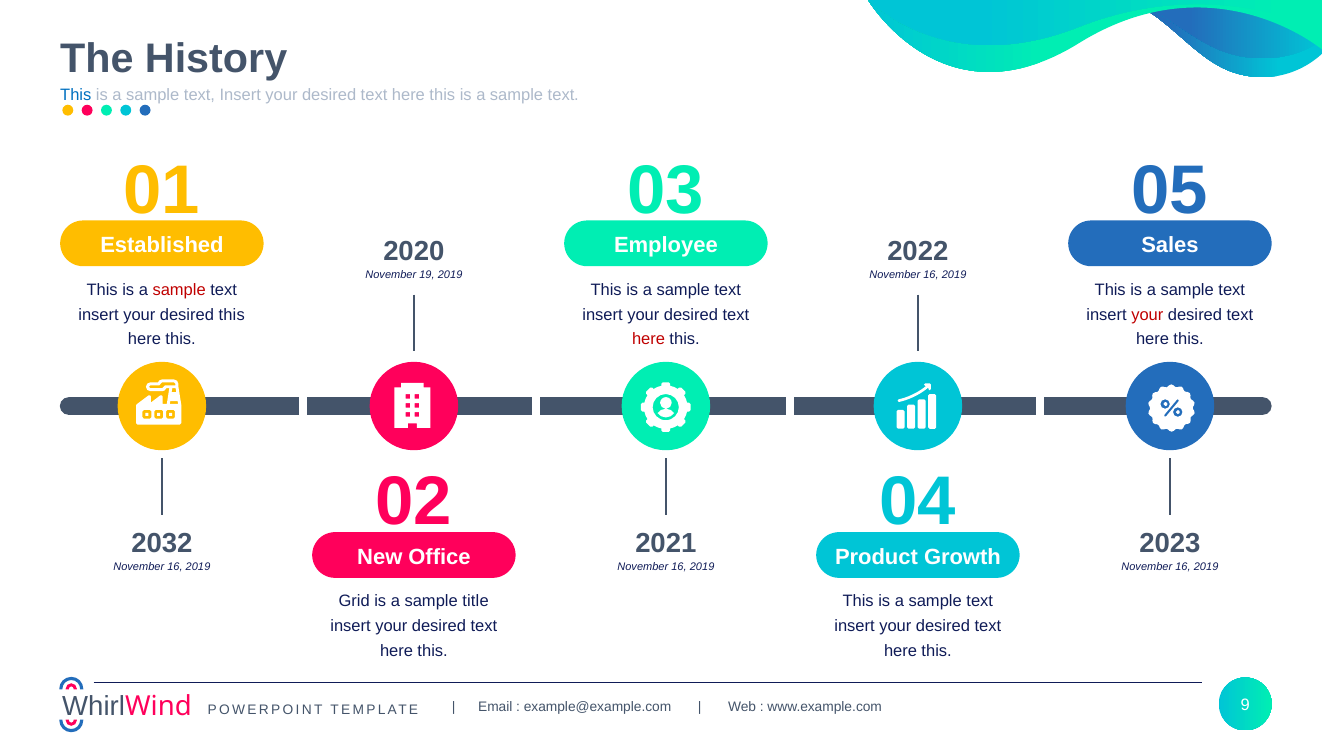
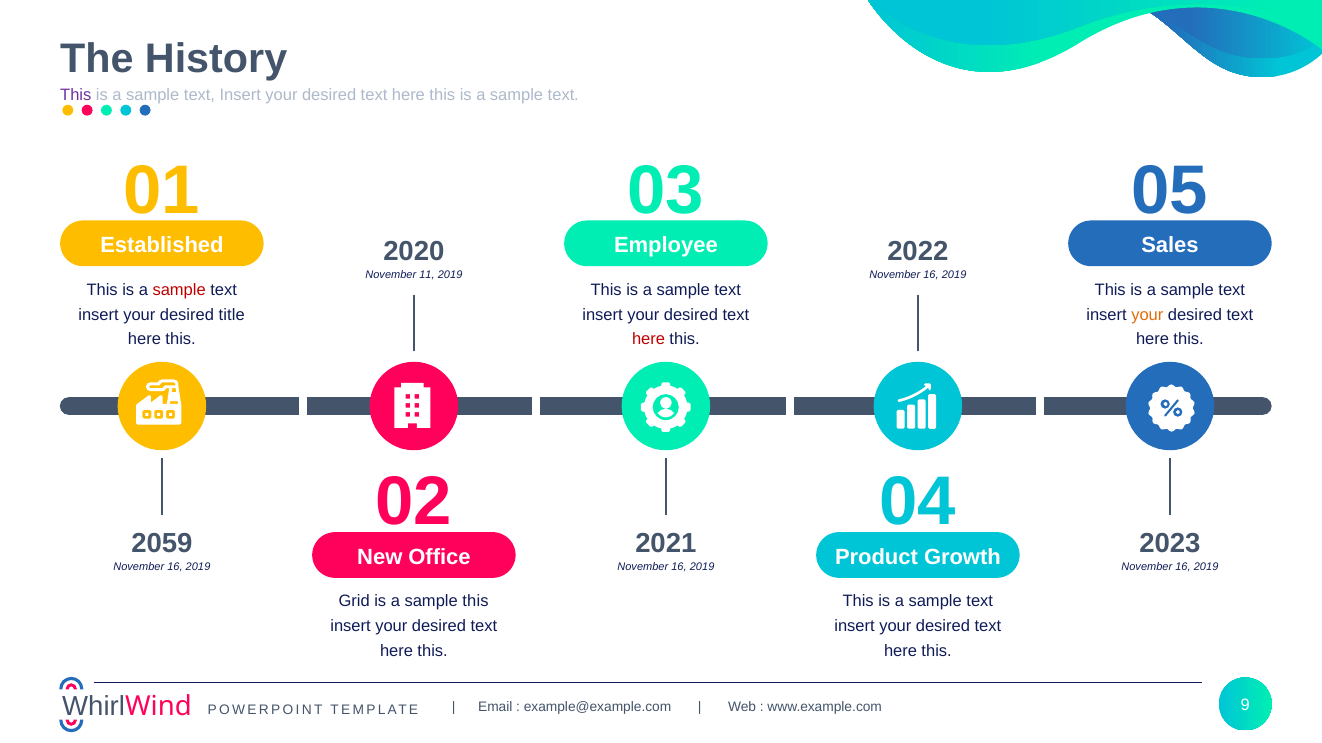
This colour: blue -> purple (76, 95)
19: 19 -> 11 (427, 275)
desired this: this -> title (232, 315)
your colour: red -> orange (1147, 315)
2032: 2032 -> 2059 (162, 544)
sample title: title -> this (476, 602)
